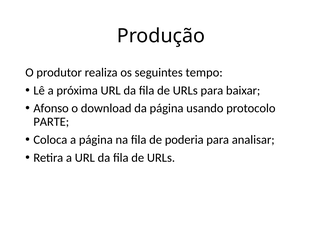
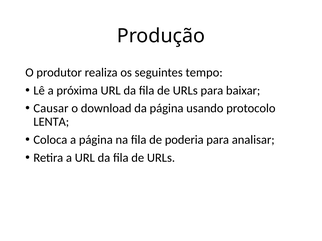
Afonso: Afonso -> Causar (51, 109)
PARTE: PARTE -> LENTA (51, 122)
